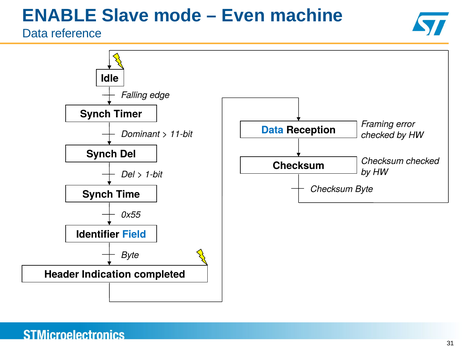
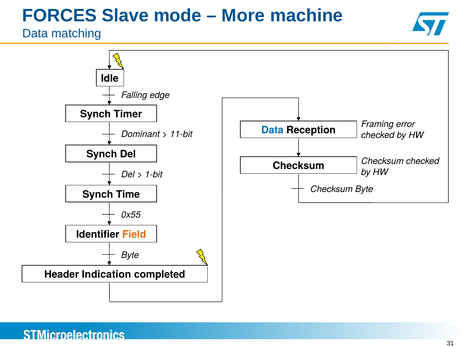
ENABLE: ENABLE -> FORCES (60, 16)
Even: Even -> More (243, 16)
reference: reference -> matching (76, 33)
Field colour: blue -> orange (134, 234)
